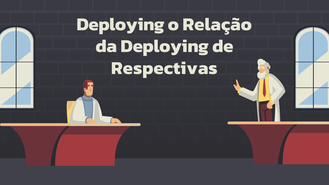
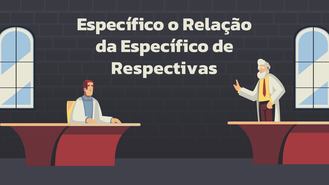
Deploying: Deploying -> Específico (121, 24)
da Deploying: Deploying -> Específico (165, 46)
